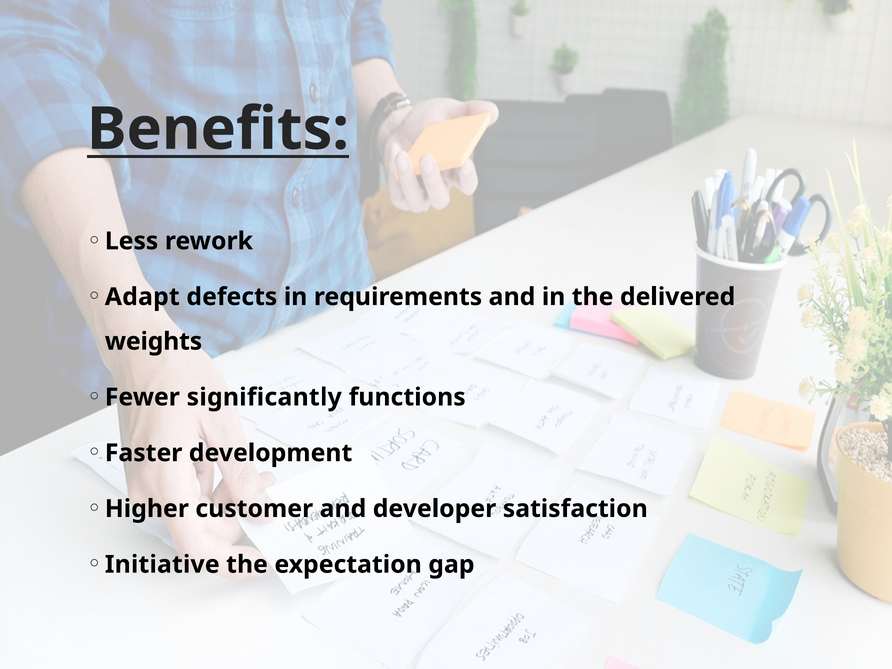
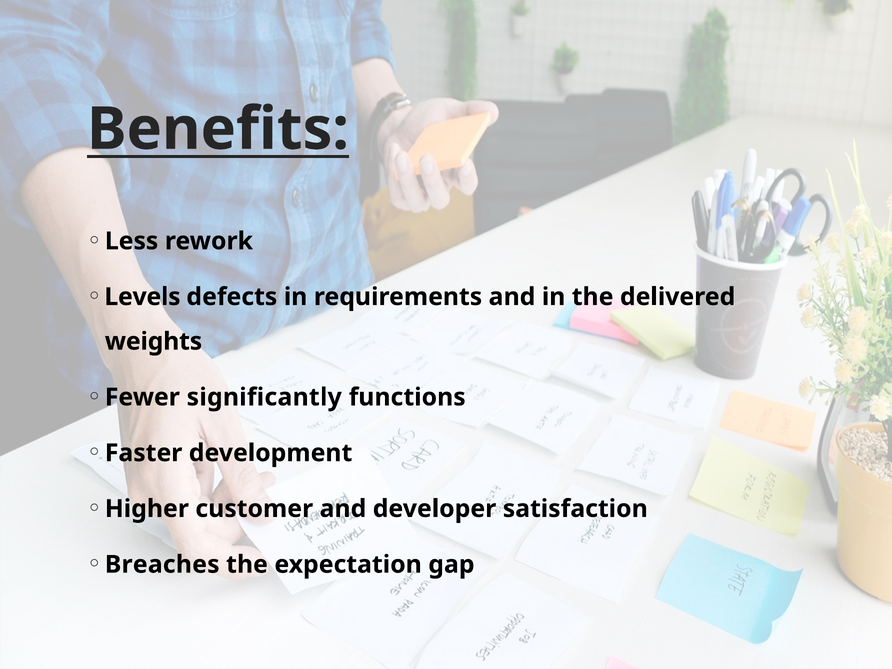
Adapt: Adapt -> Levels (142, 297)
Initiative: Initiative -> Breaches (162, 565)
